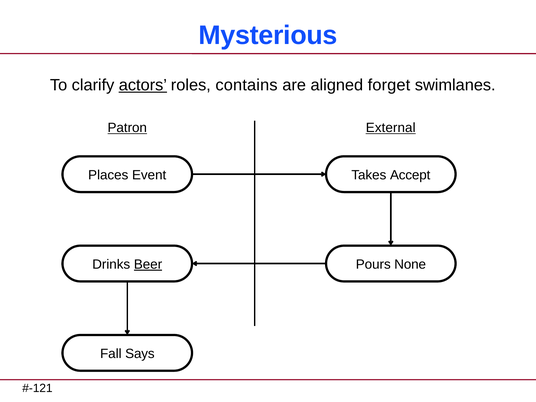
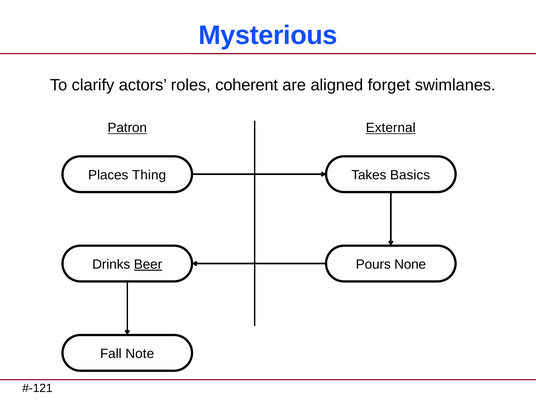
actors underline: present -> none (143, 85)
contains: contains -> coherent (247, 85)
Event: Event -> Thing (149, 175)
Accept: Accept -> Basics (410, 175)
Says: Says -> Note (140, 354)
